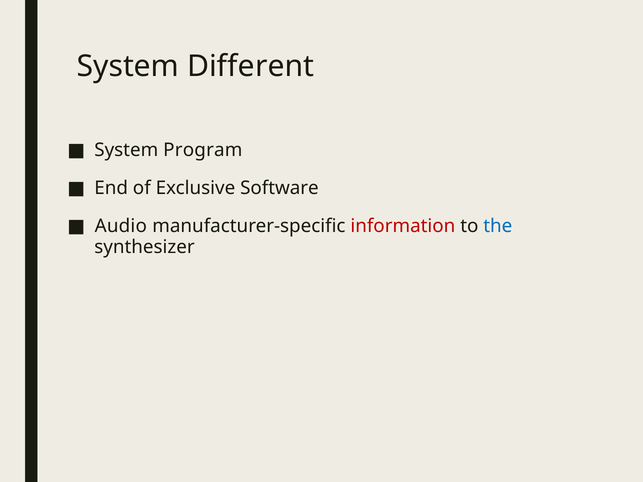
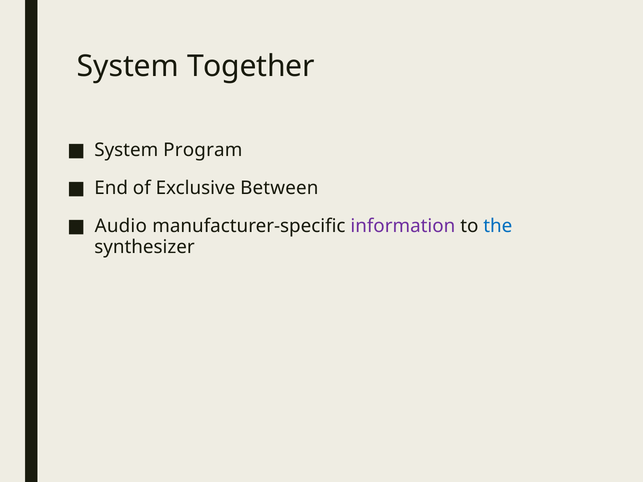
Different: Different -> Together (251, 66)
Software: Software -> Between (279, 188)
information colour: red -> purple (403, 226)
